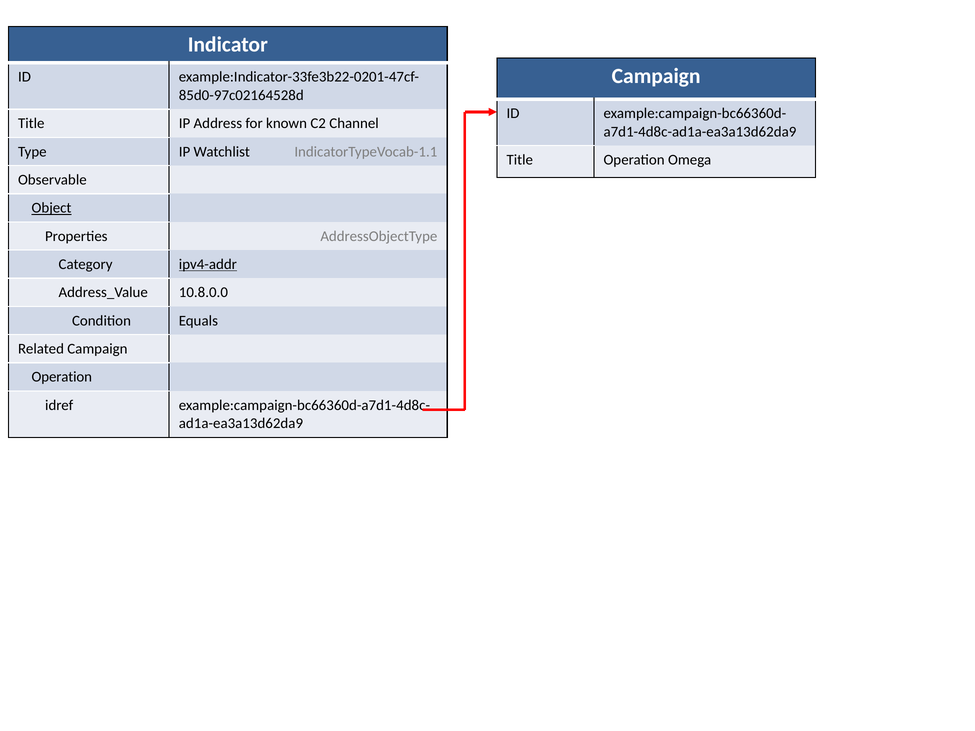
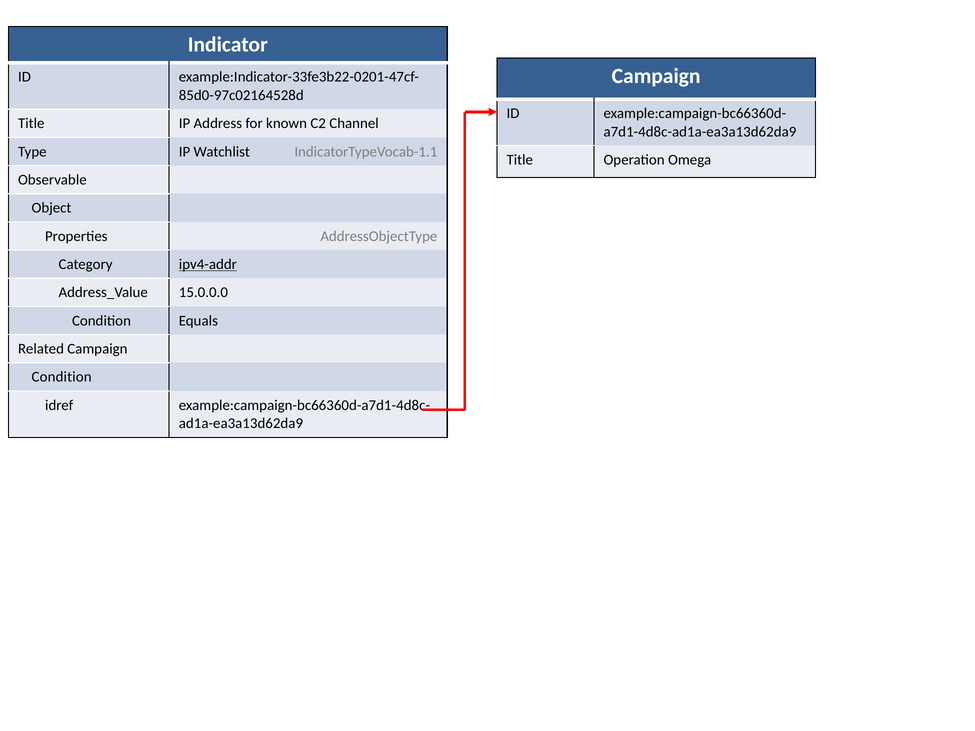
Object underline: present -> none (52, 208)
10.8.0.0: 10.8.0.0 -> 15.0.0.0 (203, 293)
Operation: Operation -> Condition (62, 377)
